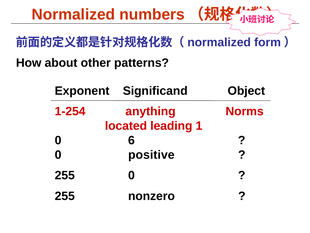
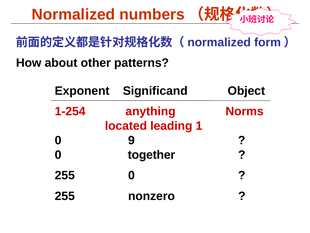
6: 6 -> 9 (131, 140)
positive: positive -> together (151, 155)
